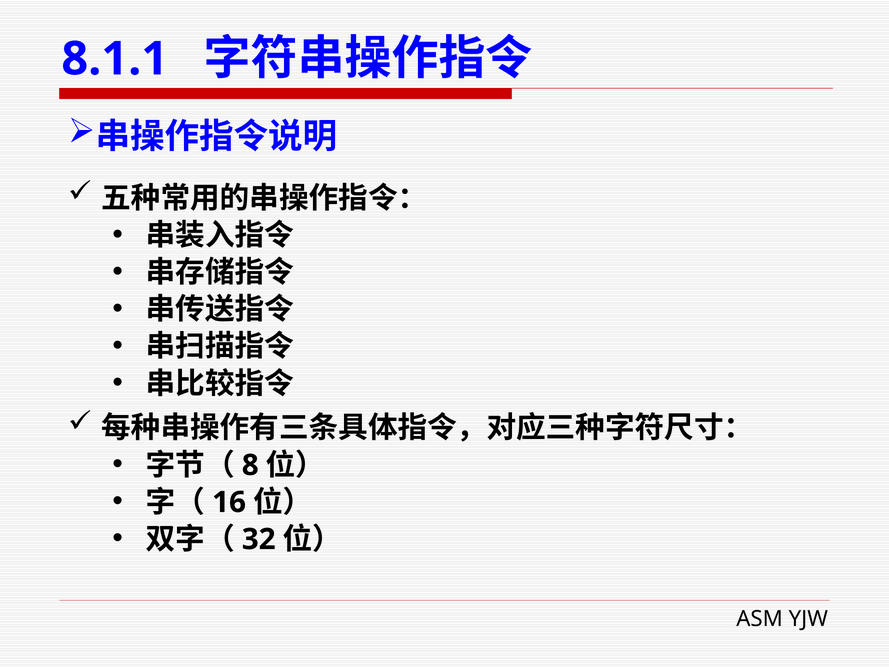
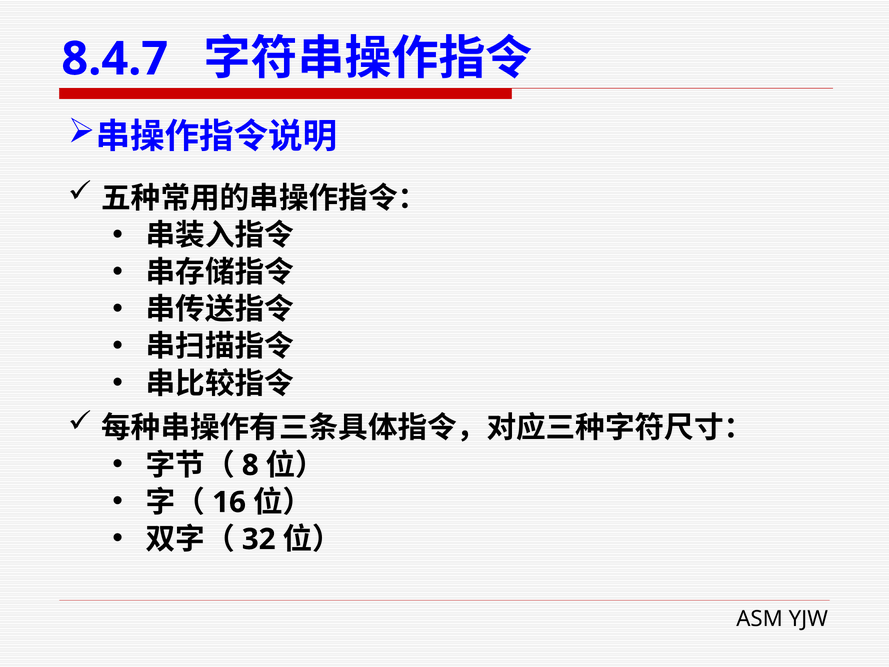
8.1.1: 8.1.1 -> 8.4.7 (115, 59)
